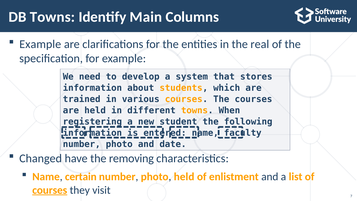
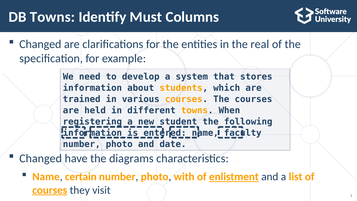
Main: Main -> Must (146, 17)
Example: Example -> Changed (40, 44)
removing: removing -> diagrams (131, 158)
photo held: held -> with (184, 177)
enlistment underline: none -> present (234, 177)
